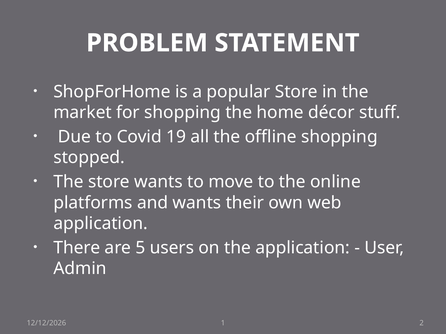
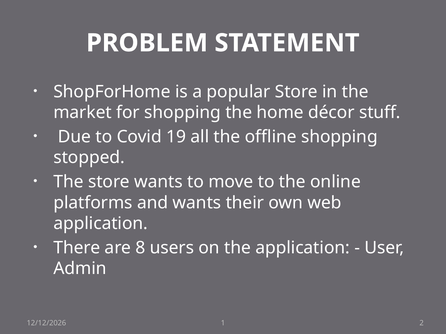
5: 5 -> 8 (140, 248)
